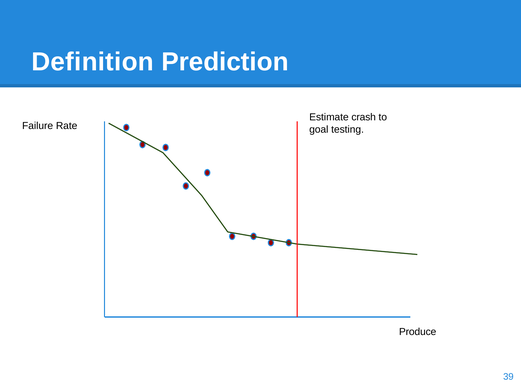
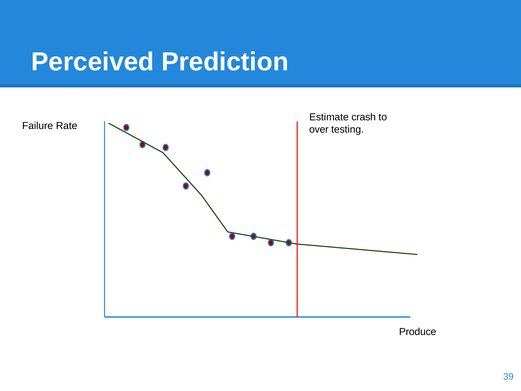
Definition: Definition -> Perceived (93, 62)
goal: goal -> over (319, 129)
